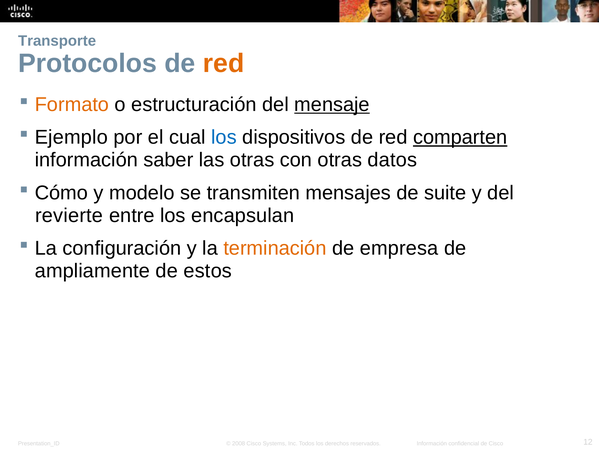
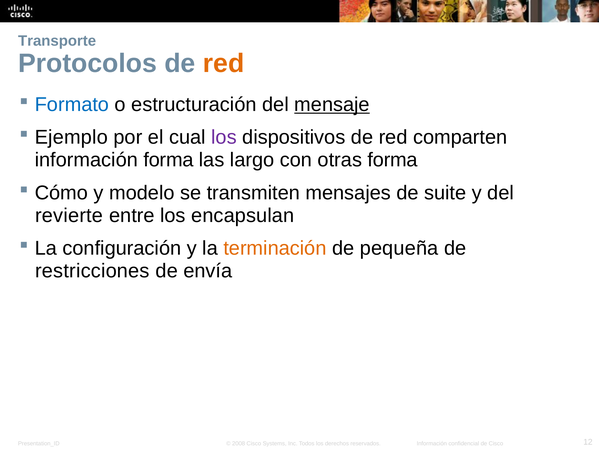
Formato colour: orange -> blue (72, 105)
los colour: blue -> purple (224, 137)
comparten underline: present -> none (460, 137)
información saber: saber -> forma (169, 160)
las otras: otras -> largo (252, 160)
otras datos: datos -> forma (393, 160)
empresa: empresa -> pequeña (399, 248)
ampliamente: ampliamente -> restricciones (92, 271)
estos: estos -> envía (208, 271)
